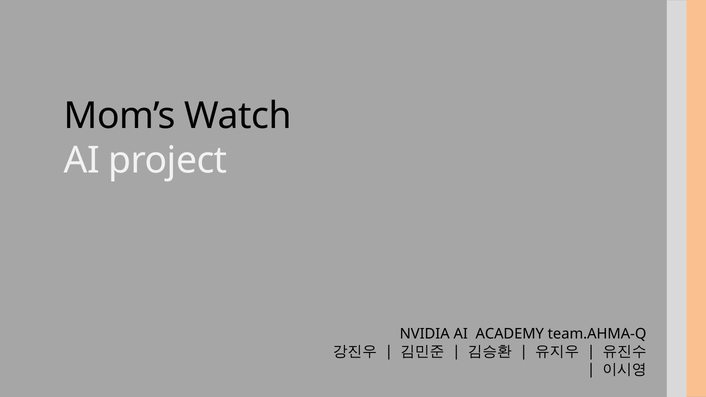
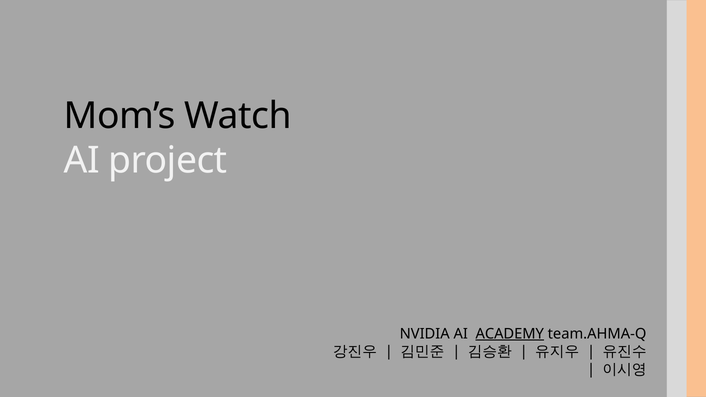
ACADEMY underline: none -> present (510, 334)
